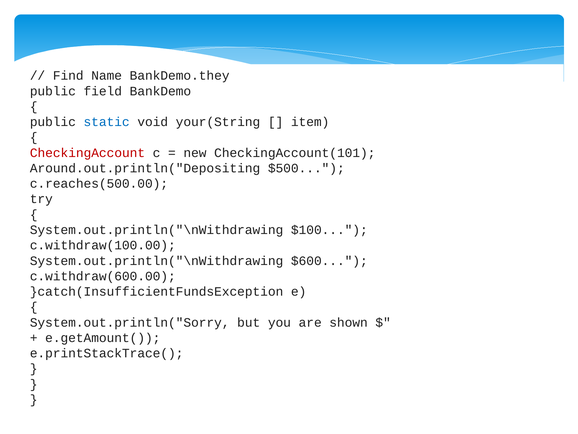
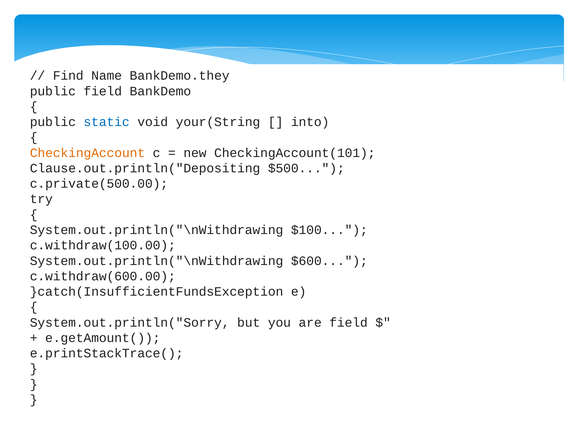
item: item -> into (310, 122)
CheckingAccount colour: red -> orange (87, 153)
Around.out.println("Depositing: Around.out.println("Depositing -> Clause.out.println("Depositing (145, 168)
c.reaches(500.00: c.reaches(500.00 -> c.private(500.00 (99, 183)
are shown: shown -> field (349, 322)
